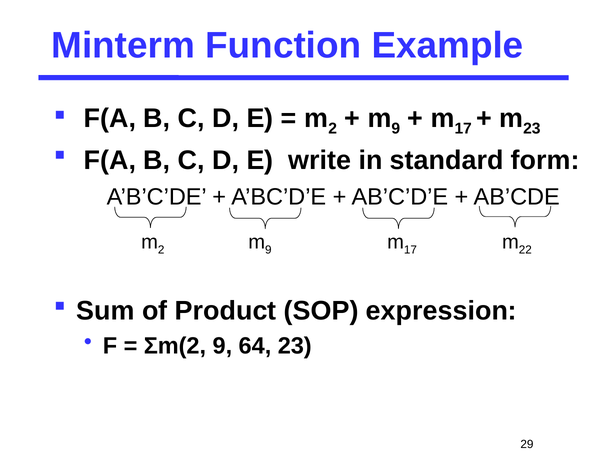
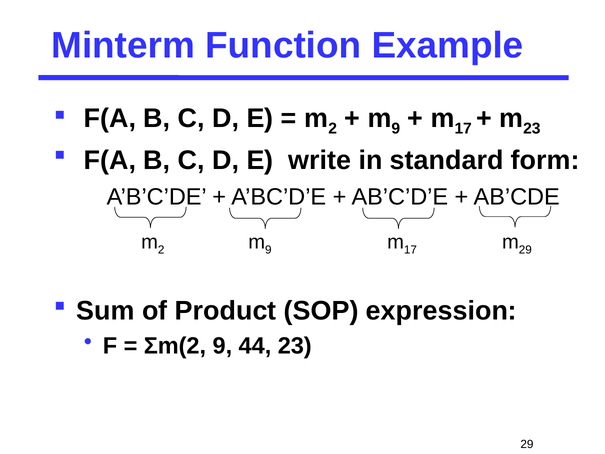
22: 22 -> 29 (525, 250)
64: 64 -> 44 (255, 346)
